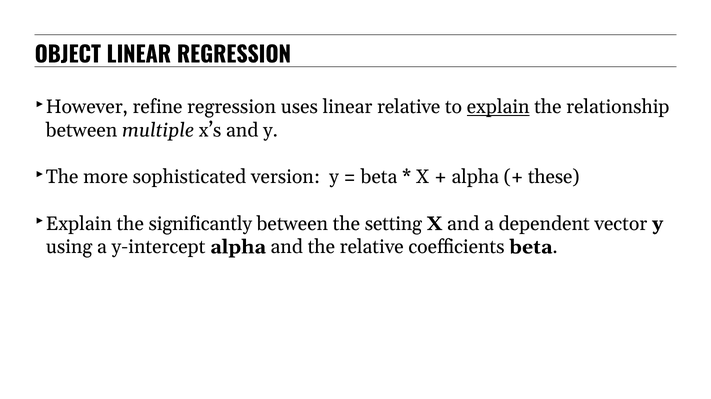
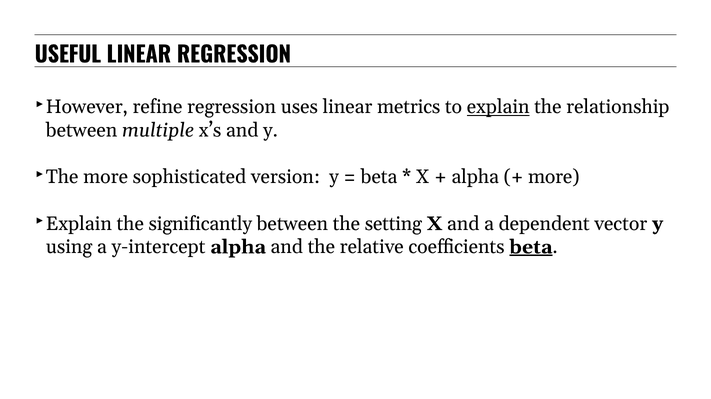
OBJECT: OBJECT -> USEFUL (68, 55)
linear relative: relative -> metrics (409, 107)
these: these -> more (554, 177)
beta underline: none -> present (531, 247)
